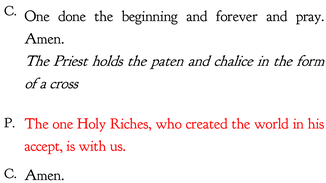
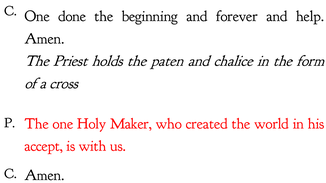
pray: pray -> help (310, 16)
Riches: Riches -> Maker (131, 124)
